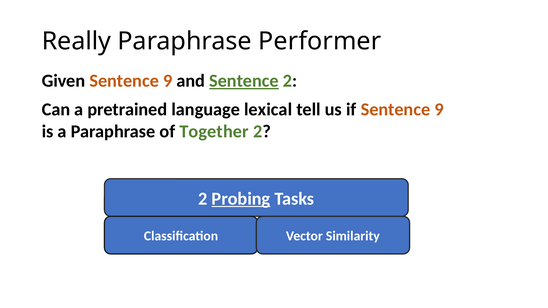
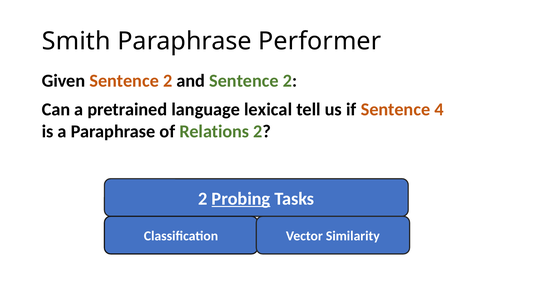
Really: Really -> Smith (76, 41)
Given Sentence 9: 9 -> 2 (168, 81)
Sentence underline: present -> none (244, 81)
if Sentence 9: 9 -> 4 (439, 110)
Together: Together -> Relations (214, 132)
